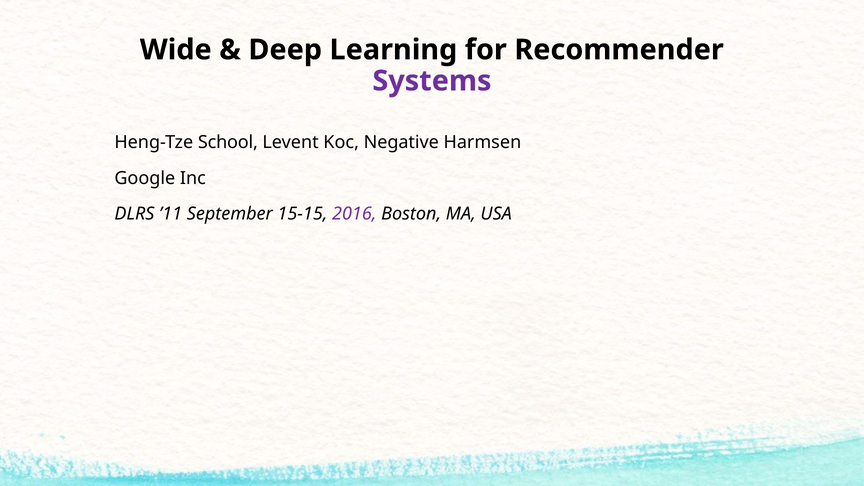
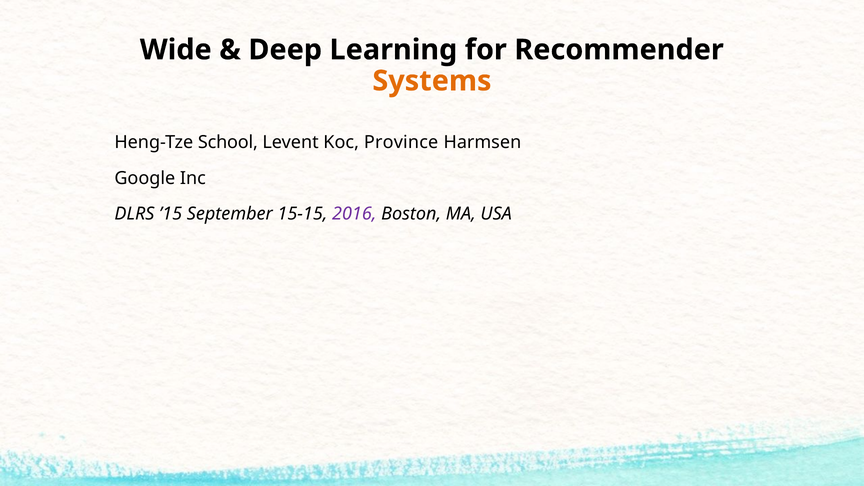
Systems colour: purple -> orange (432, 81)
Negative: Negative -> Province (401, 142)
’11: ’11 -> ’15 (171, 214)
